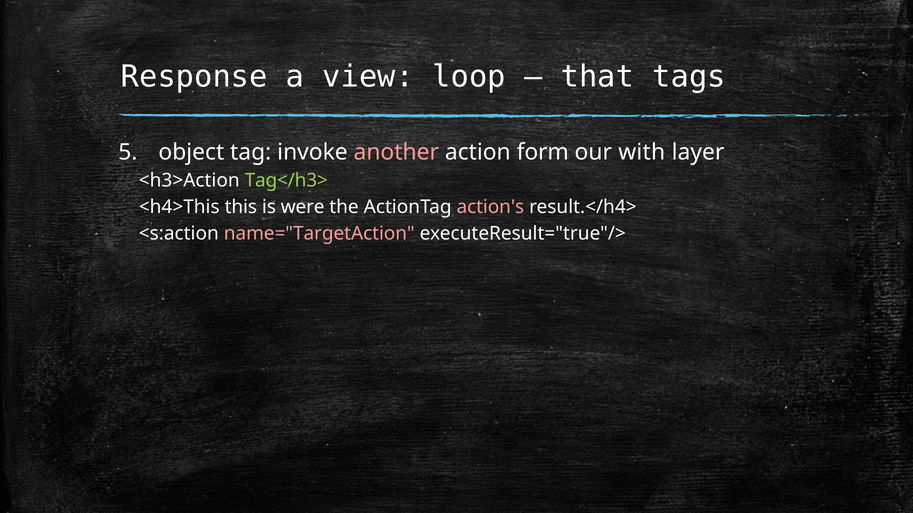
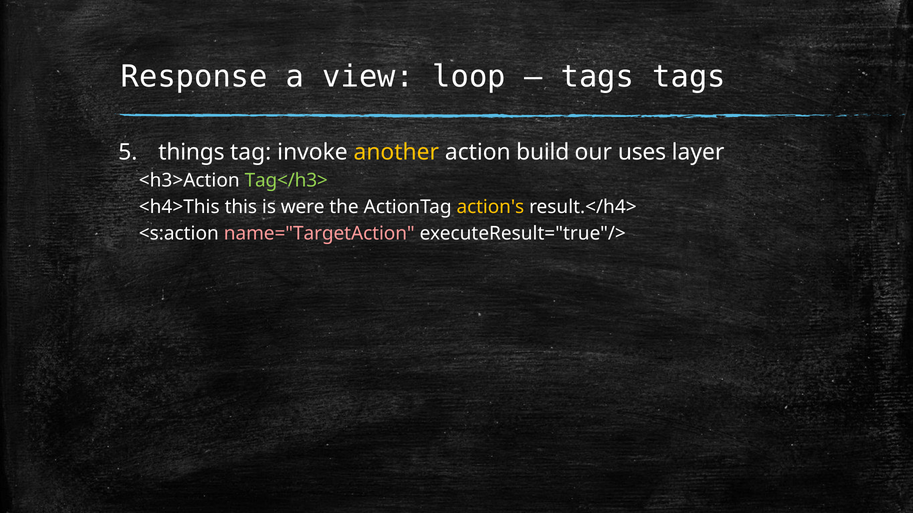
that: that -> tags (597, 77)
object: object -> things (191, 153)
another colour: pink -> yellow (396, 153)
form: form -> build (543, 153)
with: with -> uses (642, 153)
action's colour: pink -> yellow (490, 207)
